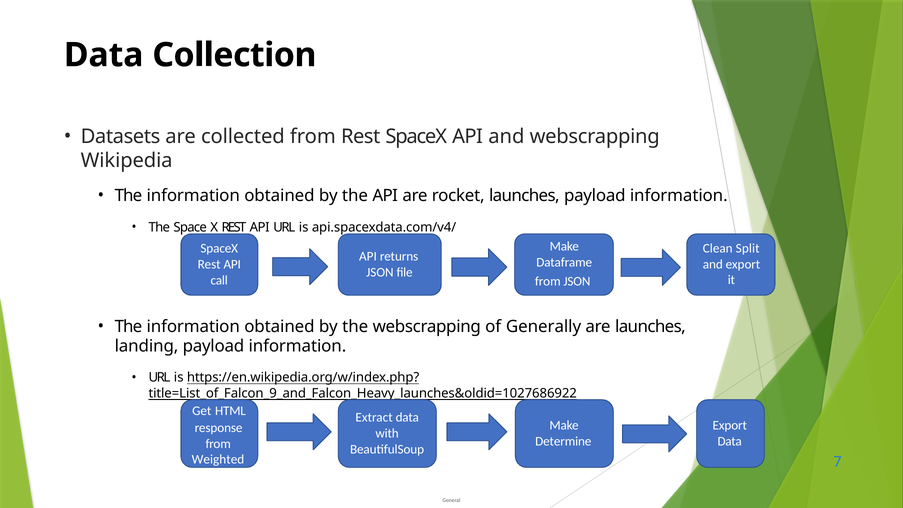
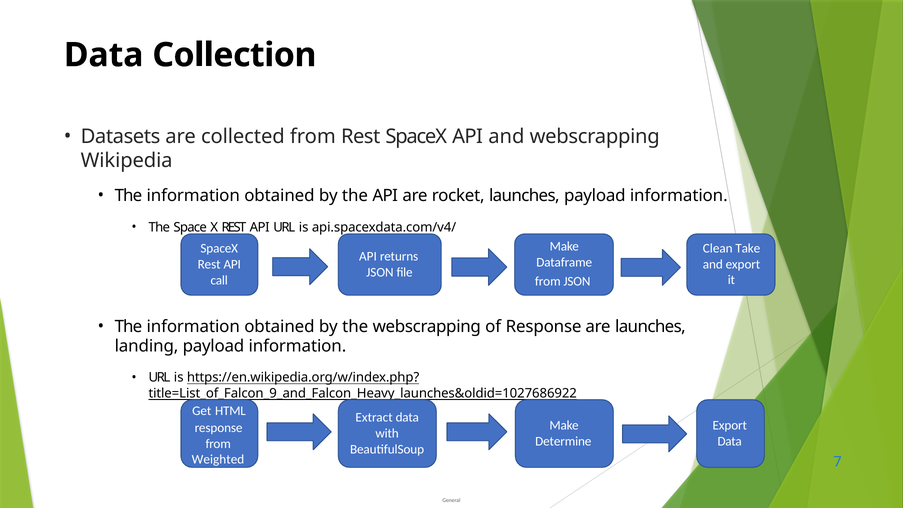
Split: Split -> Take (748, 248)
of Generally: Generally -> Response (544, 327)
